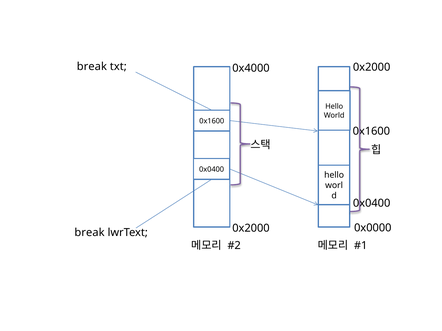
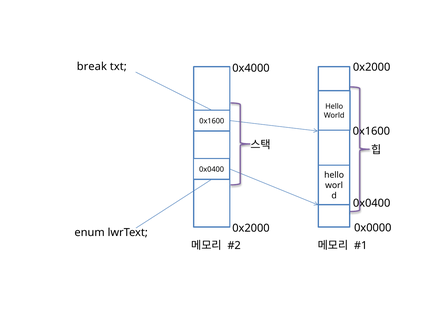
break: break -> enum (90, 233)
